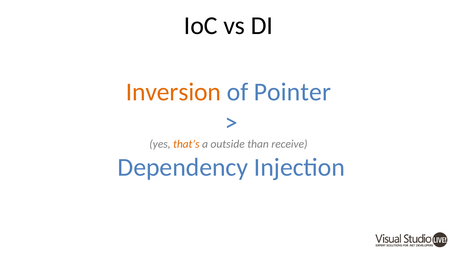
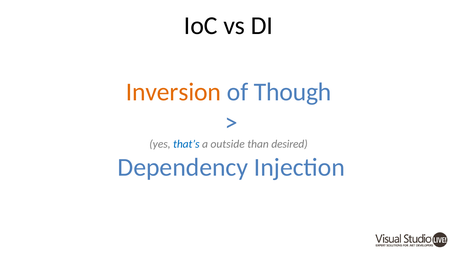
Pointer: Pointer -> Though (293, 92)
that’s colour: orange -> blue (186, 144)
receive: receive -> desired (289, 144)
